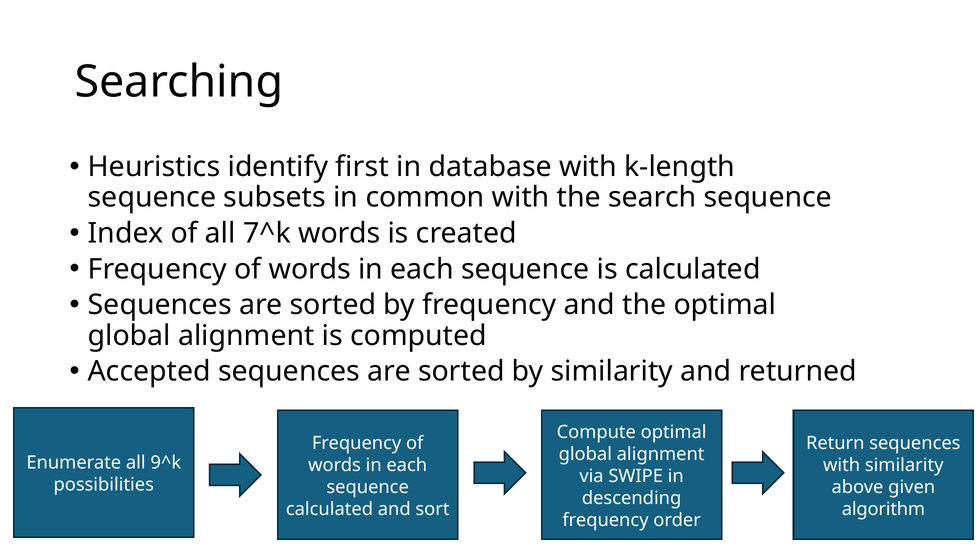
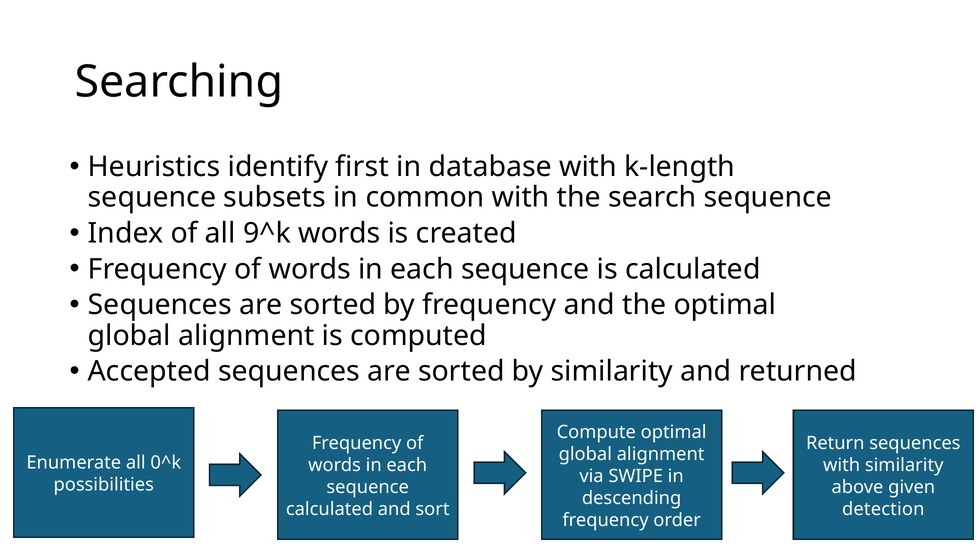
7^k: 7^k -> 9^k (267, 233)
9^k: 9^k -> 0^k (166, 463)
algorithm: algorithm -> detection (883, 509)
